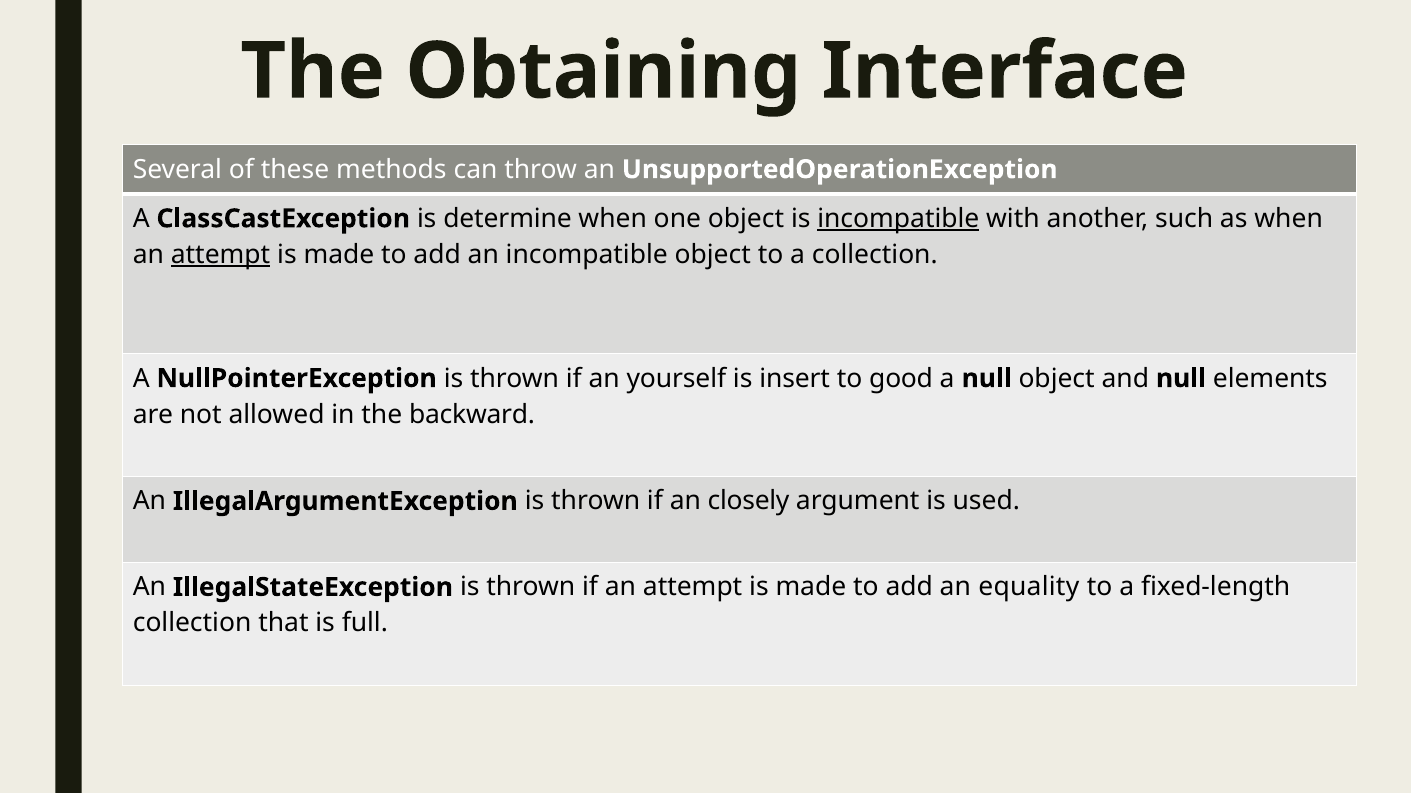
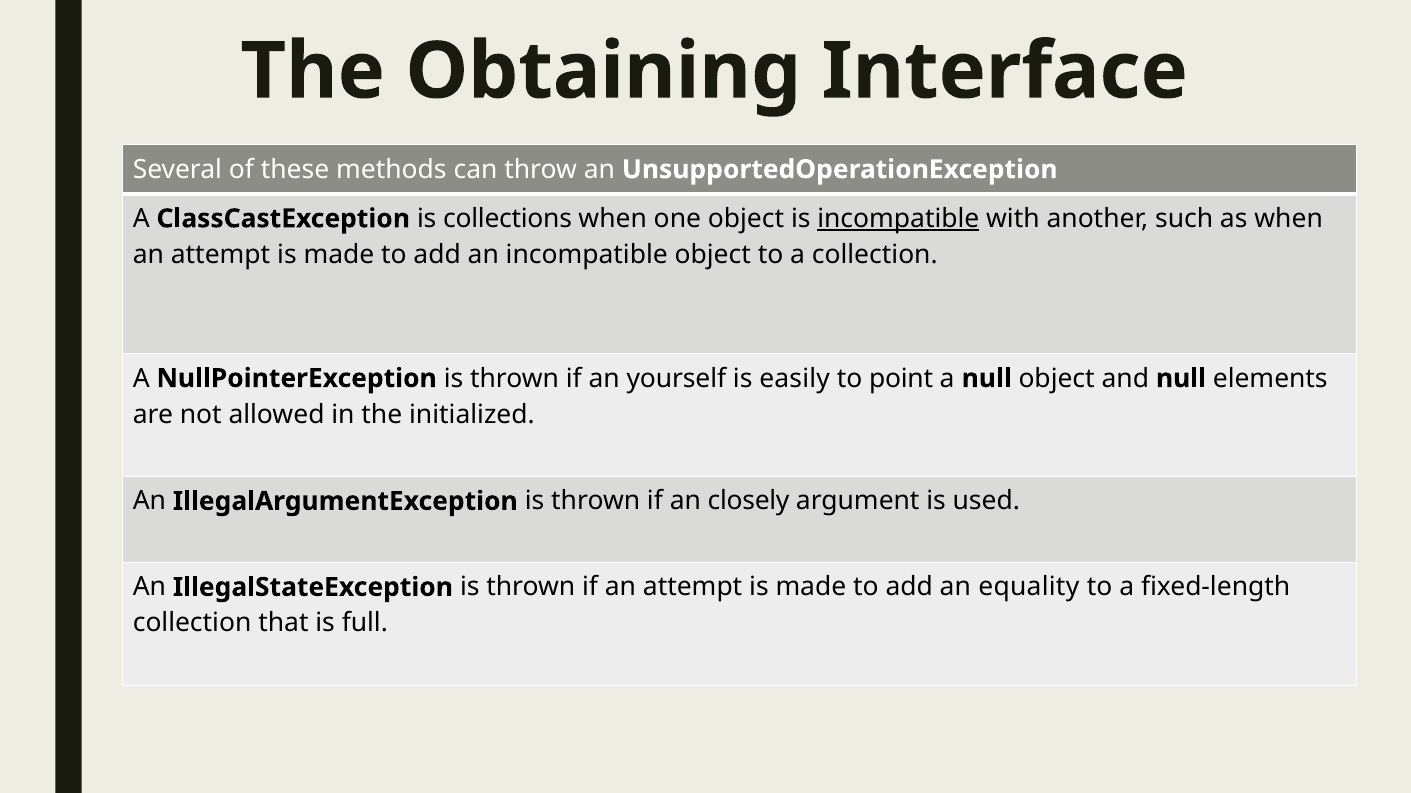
determine: determine -> collections (508, 219)
attempt underline: present -> none (221, 255)
insert: insert -> easily (795, 379)
good: good -> point (901, 379)
backward: backward -> initialized (472, 415)
